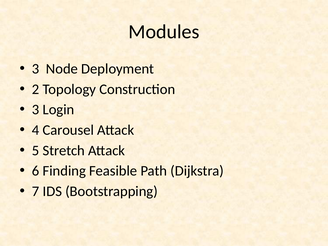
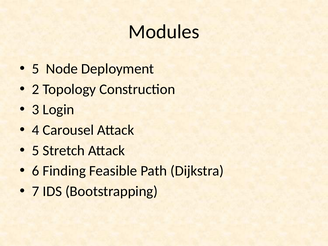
3: 3 -> 5 (36, 69)
